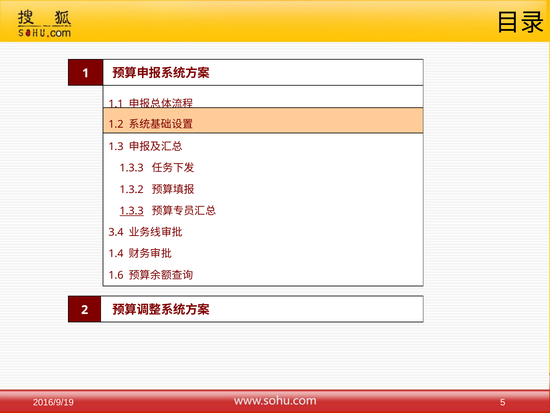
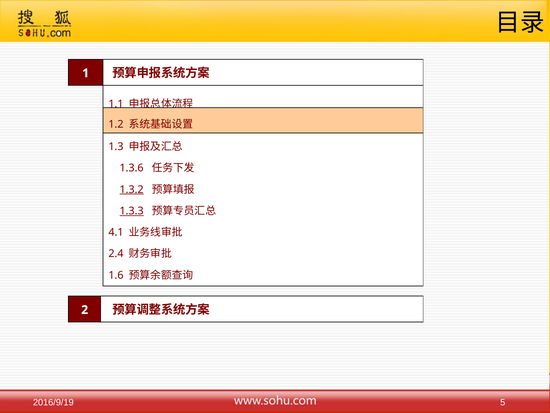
1.3.3: 1.3.3 -> 1.3.6 (132, 168)
1.3.2 underline: none -> present (132, 189)
3.4: 3.4 -> 4.1 (116, 232)
1.4: 1.4 -> 2.4 (116, 253)
